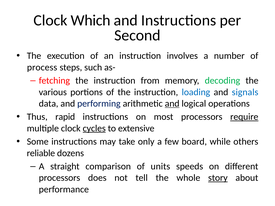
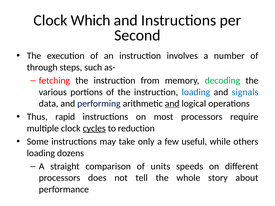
process: process -> through (42, 67)
require underline: present -> none (244, 117)
extensive: extensive -> reduction (136, 128)
board: board -> useful (194, 142)
reliable: reliable -> loading (41, 153)
story underline: present -> none (218, 178)
